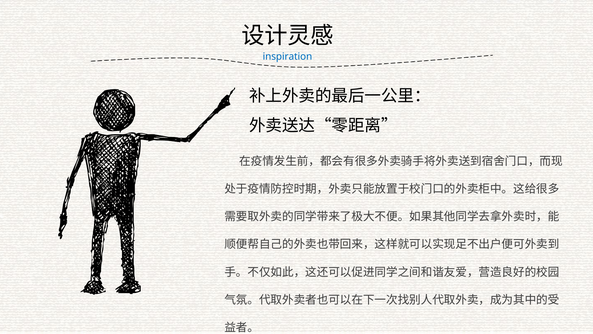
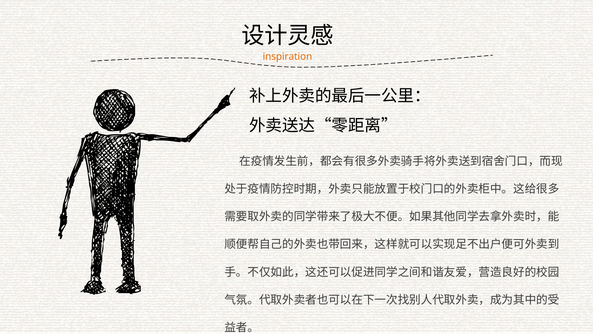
inspiration colour: blue -> orange (287, 57)
